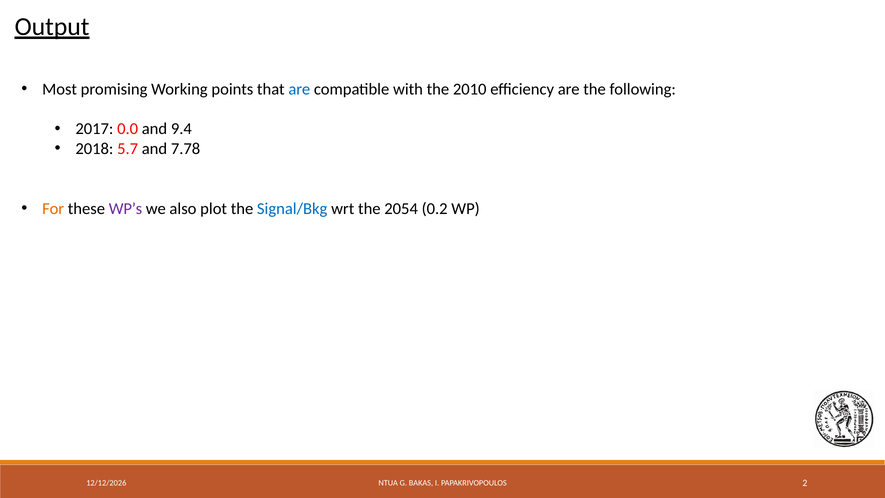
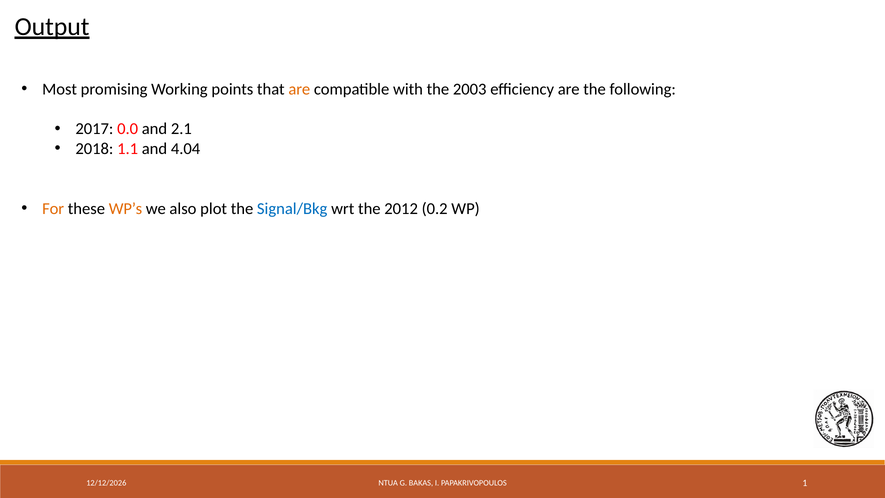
are colour: blue -> orange (299, 89)
2010: 2010 -> 2003 (470, 89)
9.4: 9.4 -> 2.1 (181, 129)
5.7: 5.7 -> 1.1 (128, 149)
7.78: 7.78 -> 4.04 (186, 149)
WP’s colour: purple -> orange (126, 209)
2054: 2054 -> 2012 (401, 209)
2: 2 -> 1 (805, 483)
